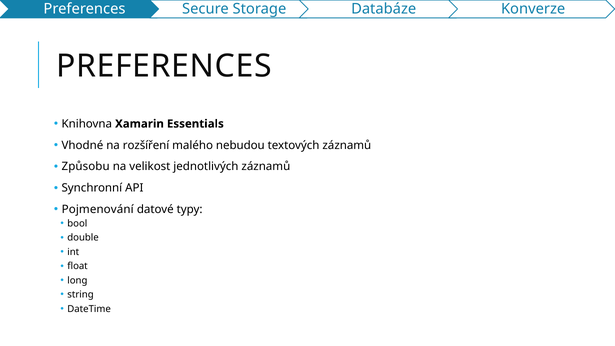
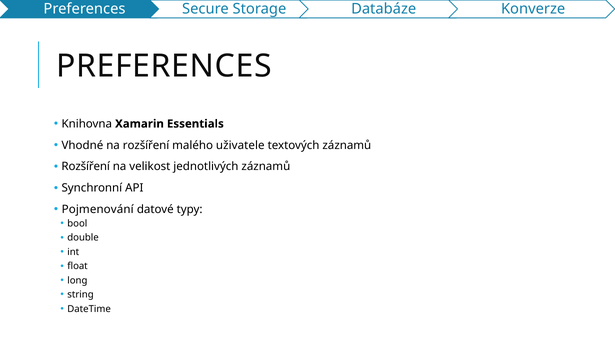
nebudou: nebudou -> uživatele (240, 145)
Způsobu: Způsobu -> Rozšíření (86, 167)
